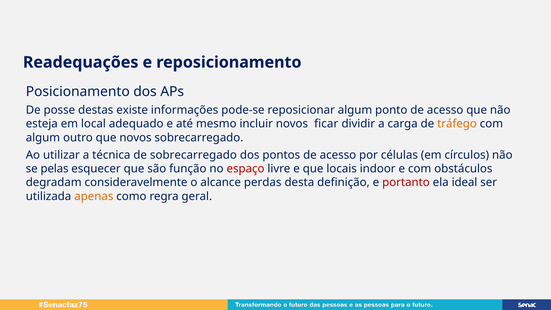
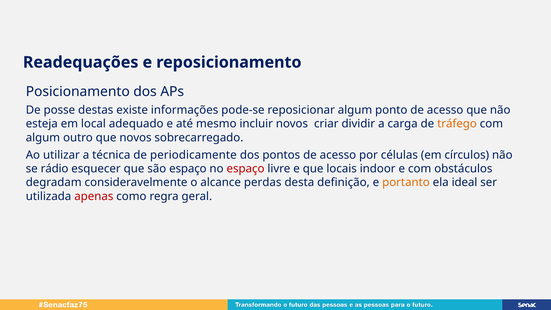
ficar: ficar -> criar (326, 124)
de sobrecarregado: sobrecarregado -> periodicamente (193, 155)
pelas: pelas -> rádio (55, 169)
são função: função -> espaço (188, 169)
portanto colour: red -> orange (406, 182)
apenas colour: orange -> red (94, 196)
